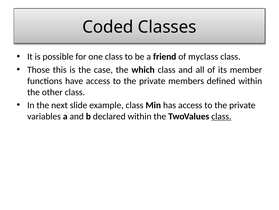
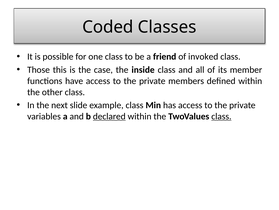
myclass: myclass -> invoked (203, 56)
which: which -> inside (143, 69)
declared underline: none -> present (109, 116)
